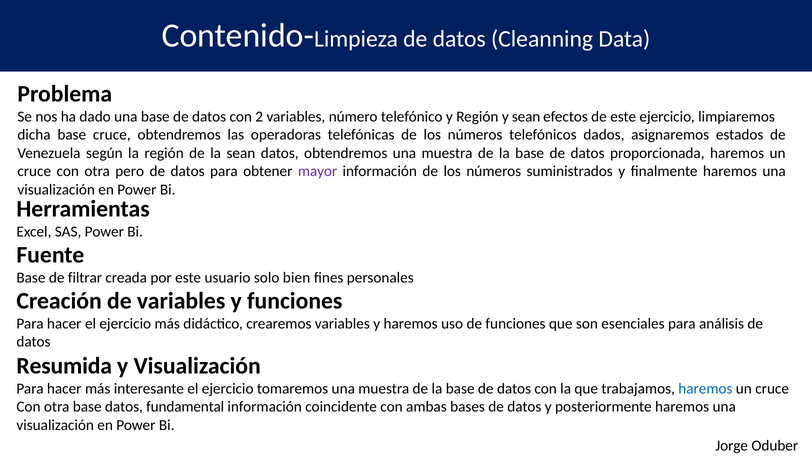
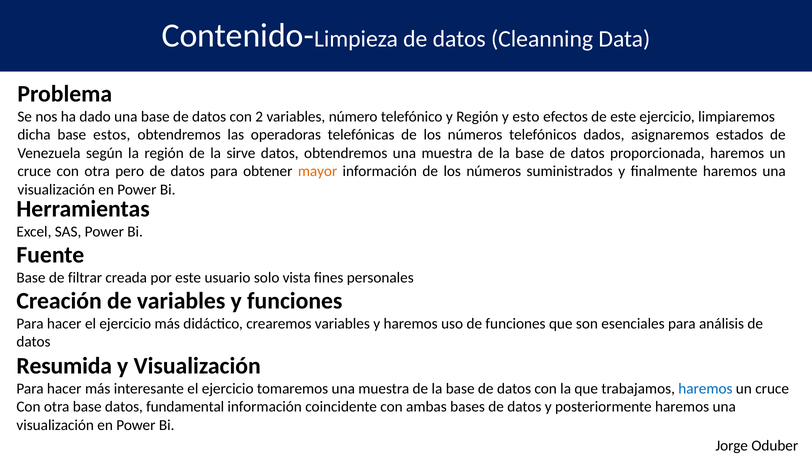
y sean: sean -> esto (526, 116)
base cruce: cruce -> estos (112, 135)
la sean: sean -> sirve (241, 153)
mayor colour: purple -> orange (318, 171)
bien: bien -> vista (297, 277)
